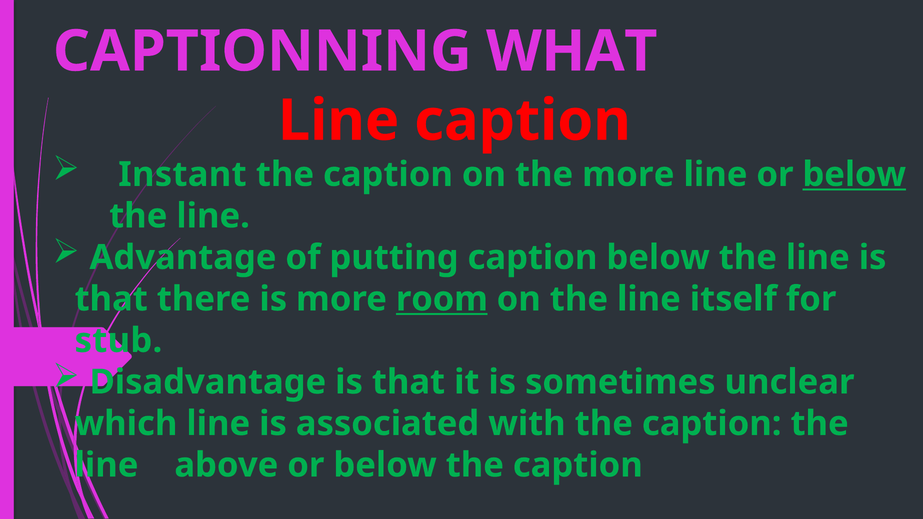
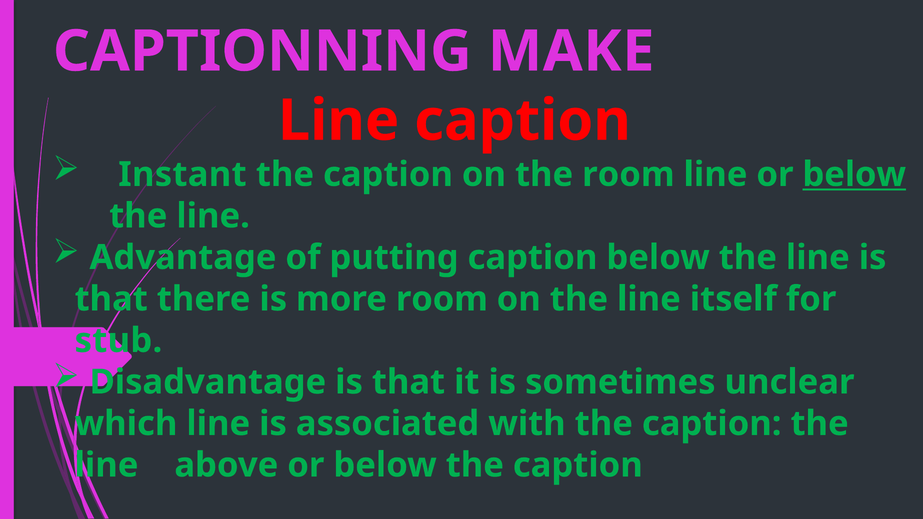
WHAT: WHAT -> MAKE (571, 52)
the more: more -> room (628, 175)
room underline: present -> none (442, 299)
